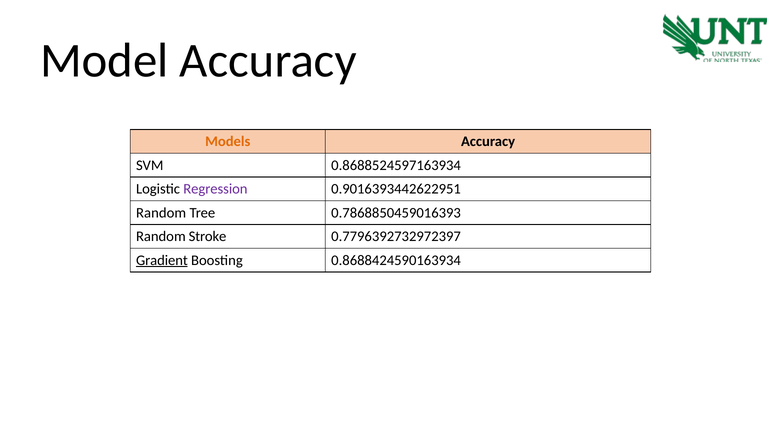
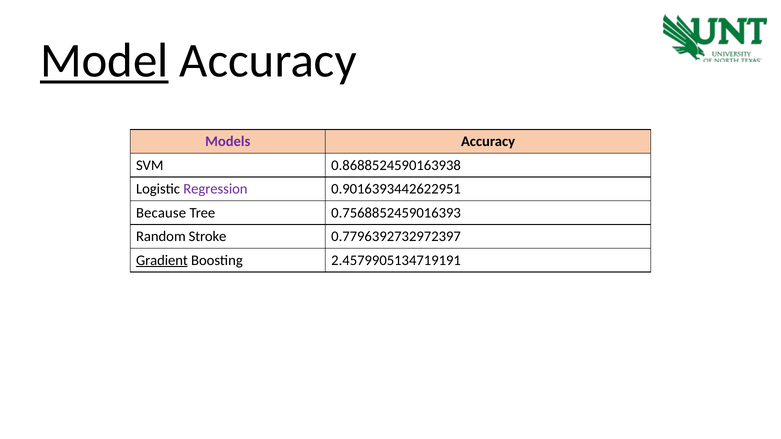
Model underline: none -> present (104, 61)
Models colour: orange -> purple (228, 142)
0.8688524597163934: 0.8688524597163934 -> 0.8688524590163938 (396, 165)
Random: Random -> Because (161, 213)
0.7868850459016393: 0.7868850459016393 -> 0.7568852459016393 (396, 213)
0.8688424590163934: 0.8688424590163934 -> 2.4579905134719191 (396, 260)
